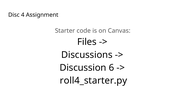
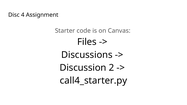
6: 6 -> 2 (111, 68)
roll4_starter.py: roll4_starter.py -> call4_starter.py (93, 81)
